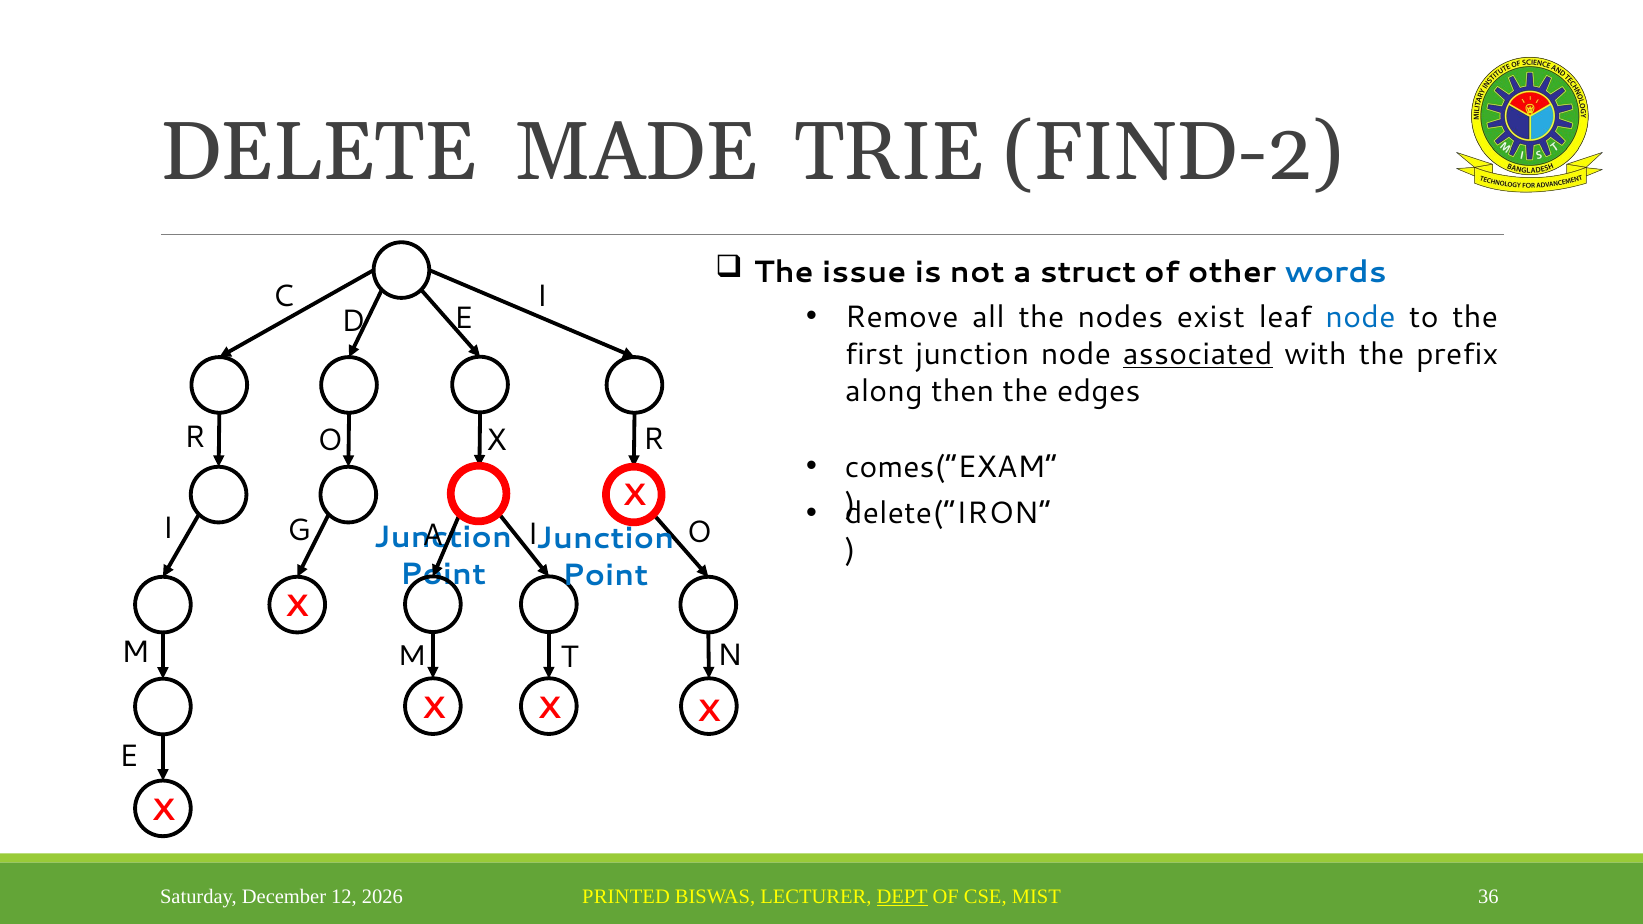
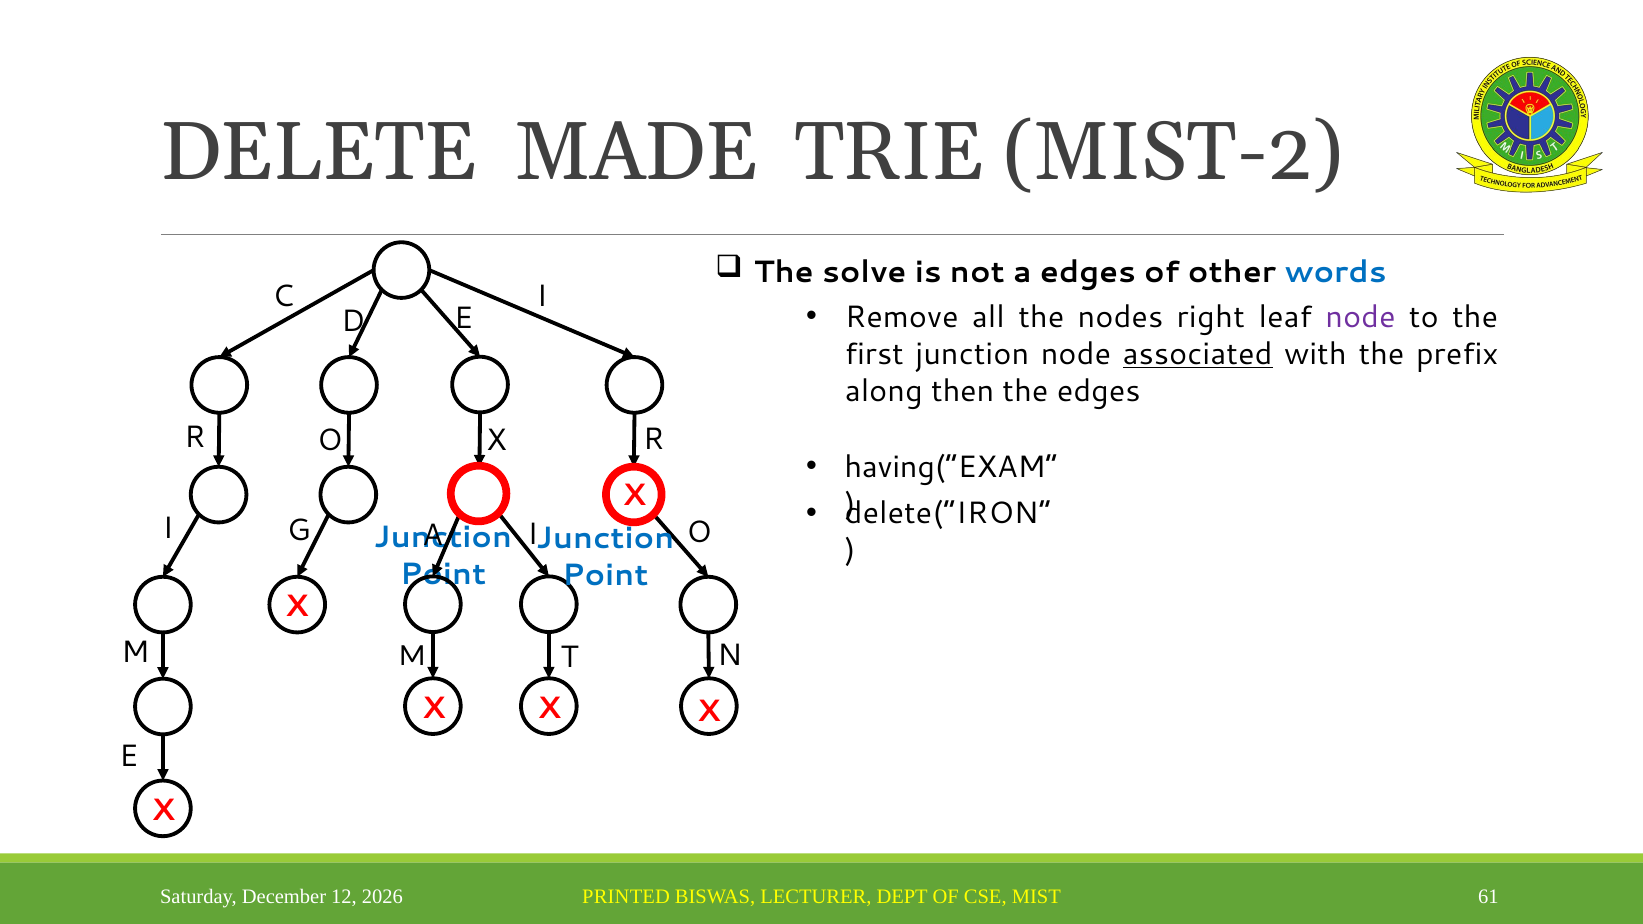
FIND-2: FIND-2 -> MIST-2 (1174, 153)
issue: issue -> solve (864, 272)
a struct: struct -> edges (1088, 272)
exist: exist -> right (1211, 317)
node colour: blue -> purple (1361, 317)
comes(“EXAM: comes(“EXAM -> having(“EXAM (951, 467)
DEPT underline: present -> none (902, 896)
36: 36 -> 61 (1488, 896)
